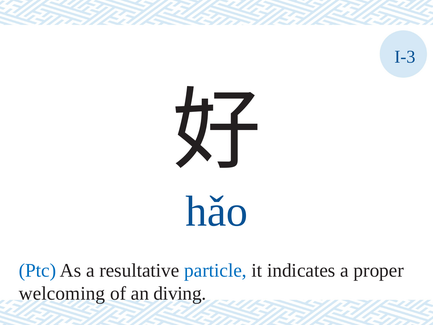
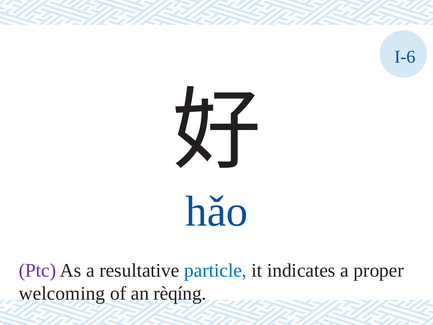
I-3: I-3 -> I-6 (405, 57)
Ptc colour: blue -> purple (37, 270)
diving: diving -> rèqíng (180, 293)
